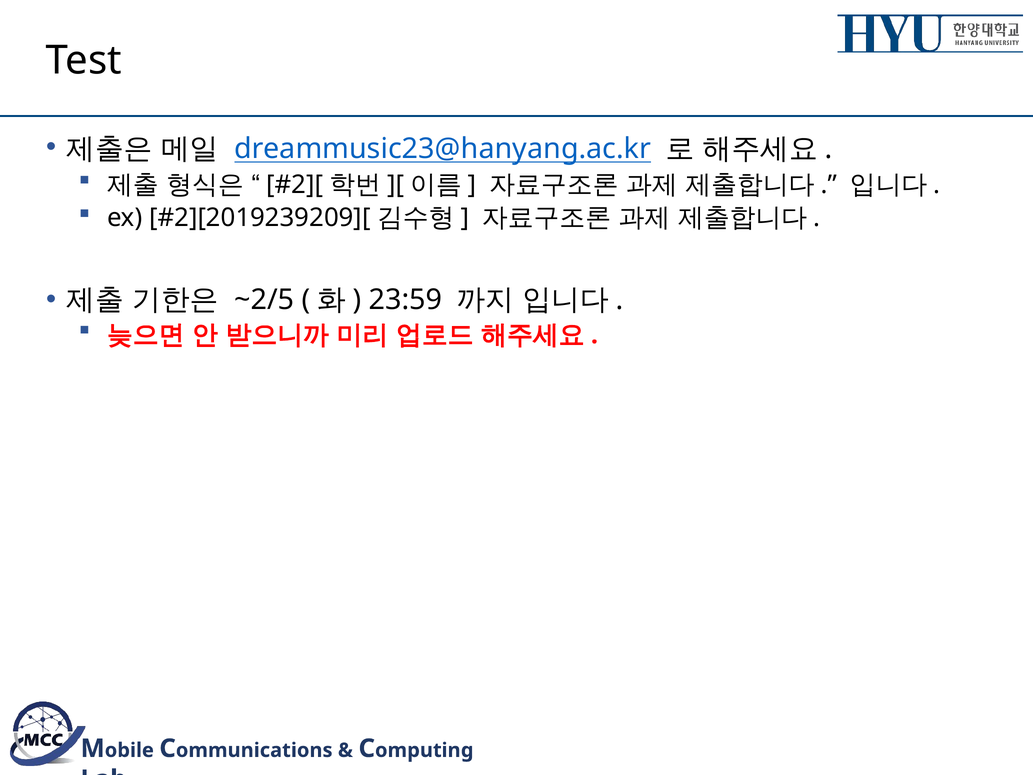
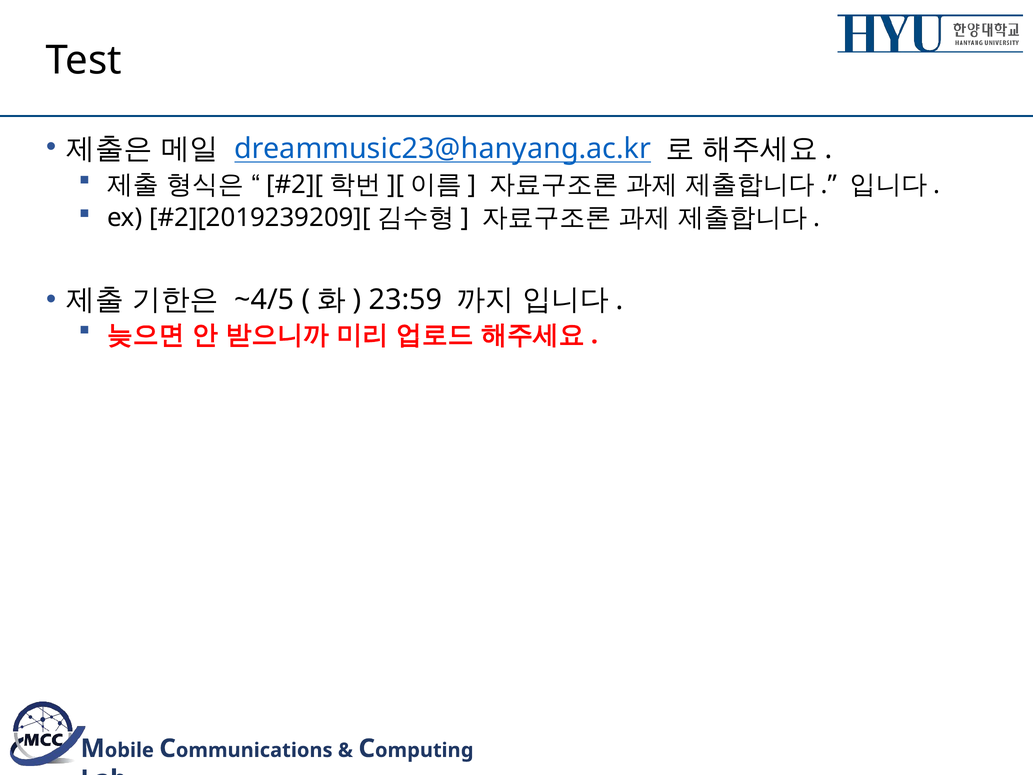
~2/5: ~2/5 -> ~4/5 (264, 300)
